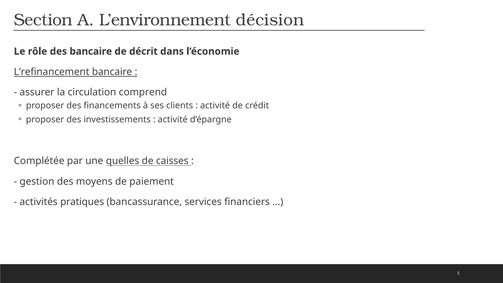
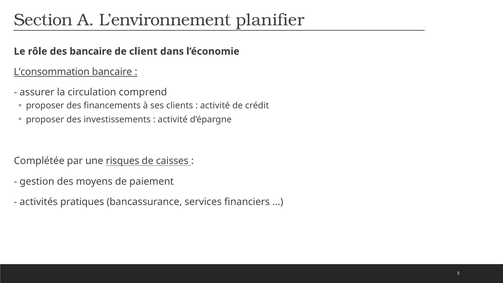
décision: décision -> planifier (270, 20)
décrit: décrit -> client (143, 51)
L’refinancement: L’refinancement -> L’consommation (52, 72)
quelles: quelles -> risques (123, 161)
